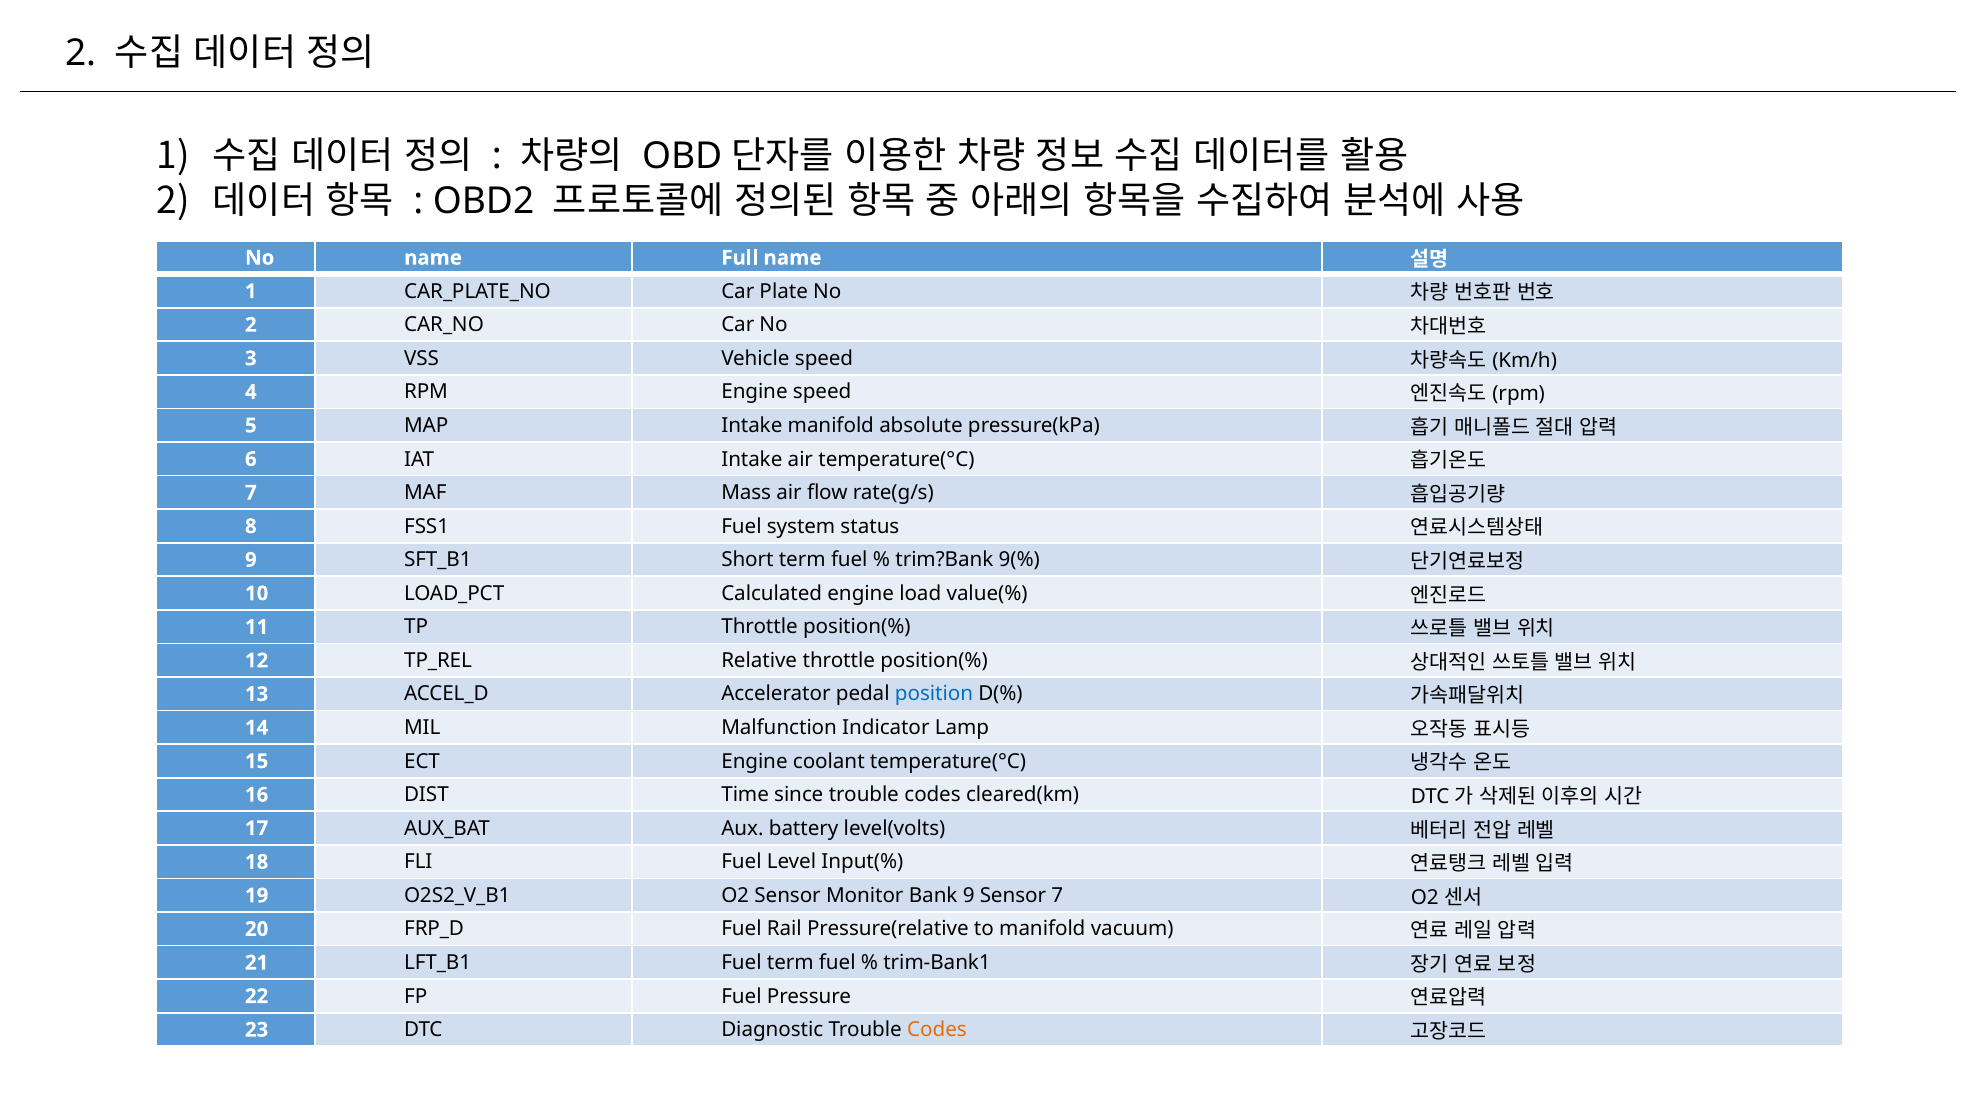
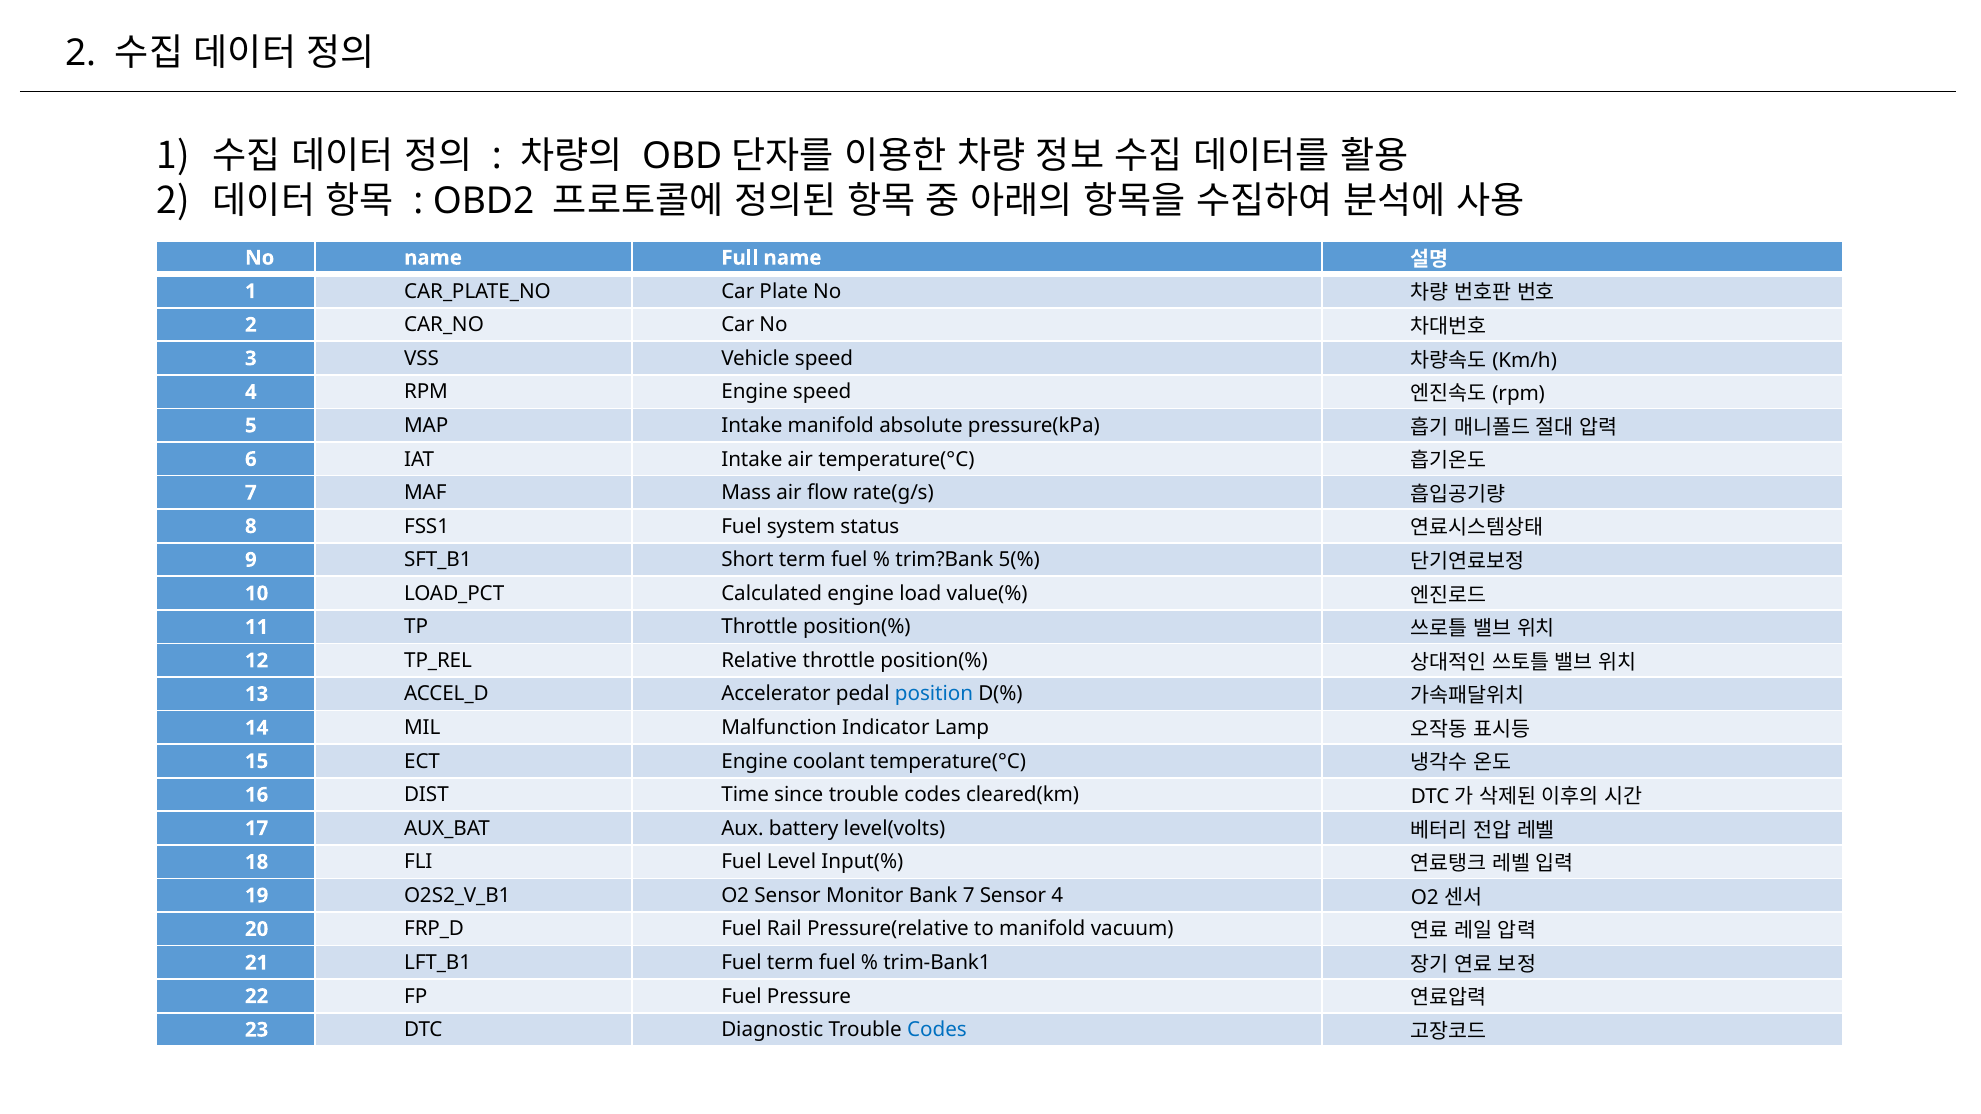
9(%: 9(% -> 5(% (1019, 560)
Bank 9: 9 -> 7 (969, 896)
Sensor 7: 7 -> 4 (1057, 896)
Codes colour: orange -> blue (937, 1030)
